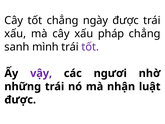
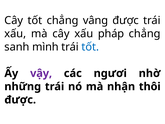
ngày: ngày -> vâng (95, 20)
tốt colour: purple -> blue (90, 47)
luật: luật -> thôi (150, 86)
